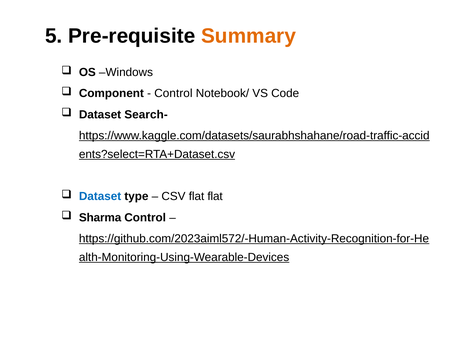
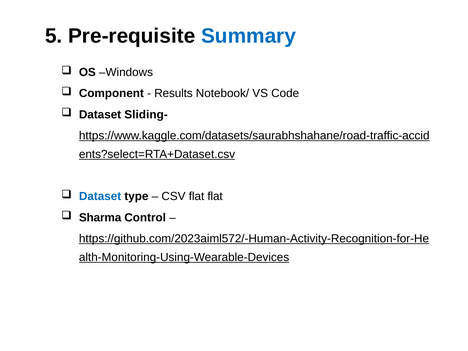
Summary colour: orange -> blue (249, 36)
Control: Control -> Results (173, 93)
Search-: Search- -> Sliding- (146, 115)
